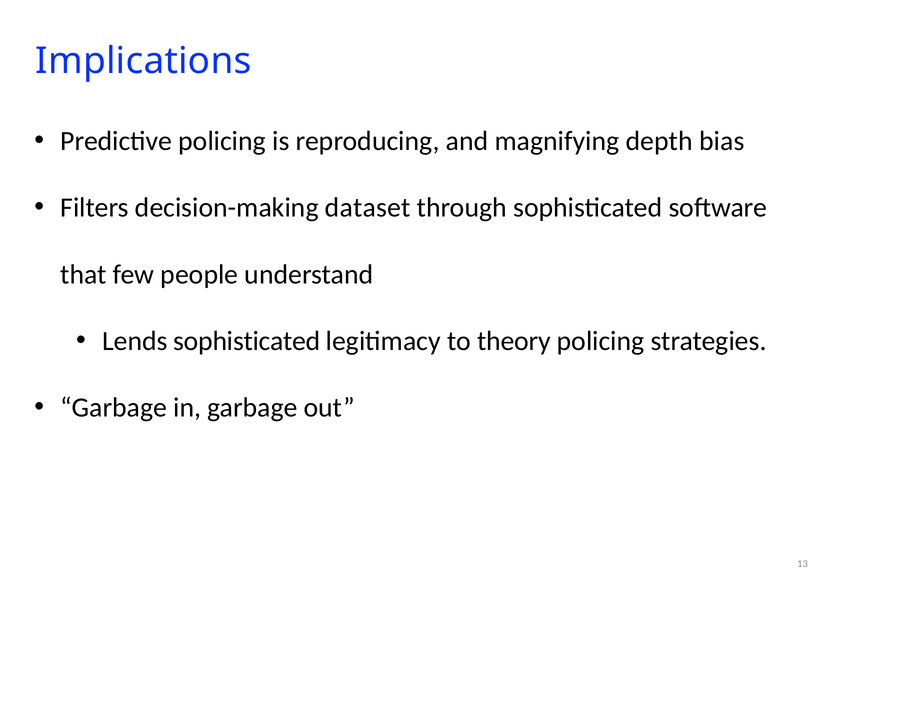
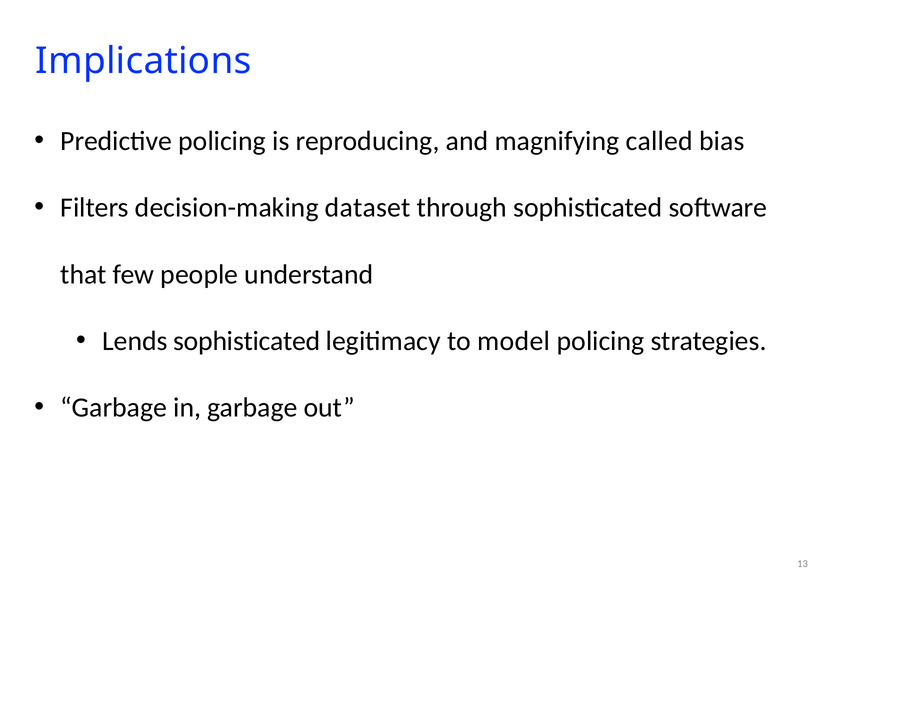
depth: depth -> called (659, 141)
theory: theory -> model (514, 341)
